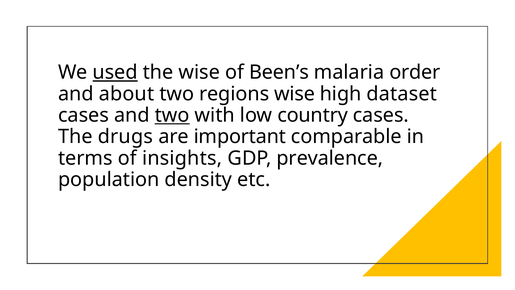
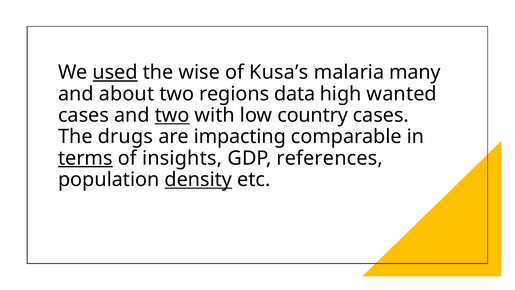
Been’s: Been’s -> Kusa’s (279, 72)
order: order -> many (415, 72)
regions wise: wise -> data (295, 94)
dataset: dataset -> wanted (402, 94)
important: important -> impacting (240, 137)
terms underline: none -> present (85, 158)
prevalence: prevalence -> references (330, 158)
density underline: none -> present (198, 179)
